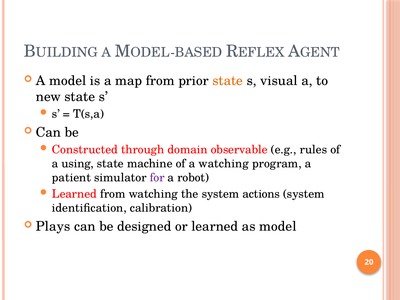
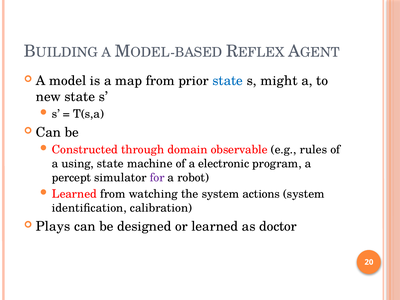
state colour: orange -> blue (228, 81)
visual: visual -> might (279, 81)
a watching: watching -> electronic (224, 164)
patient: patient -> percept (72, 178)
as model: model -> doctor (278, 227)
